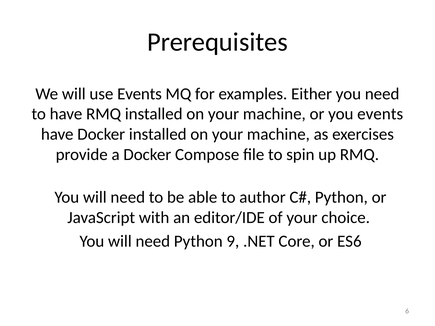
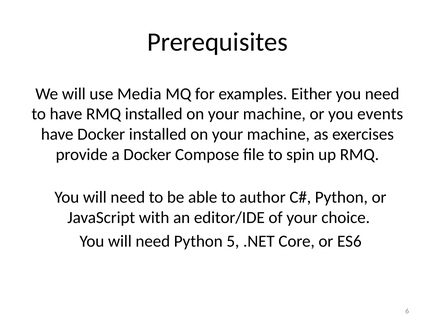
use Events: Events -> Media (139, 94)
9: 9 -> 5 (233, 241)
